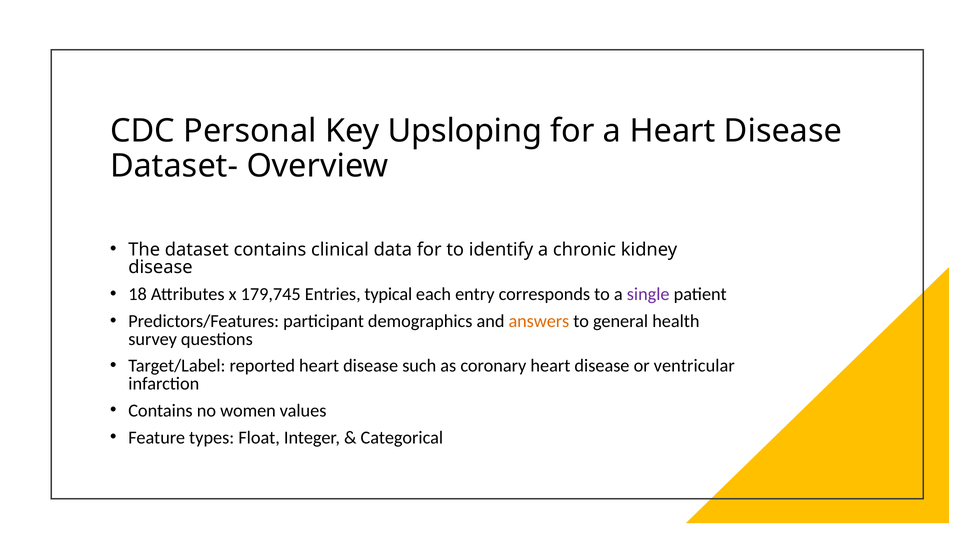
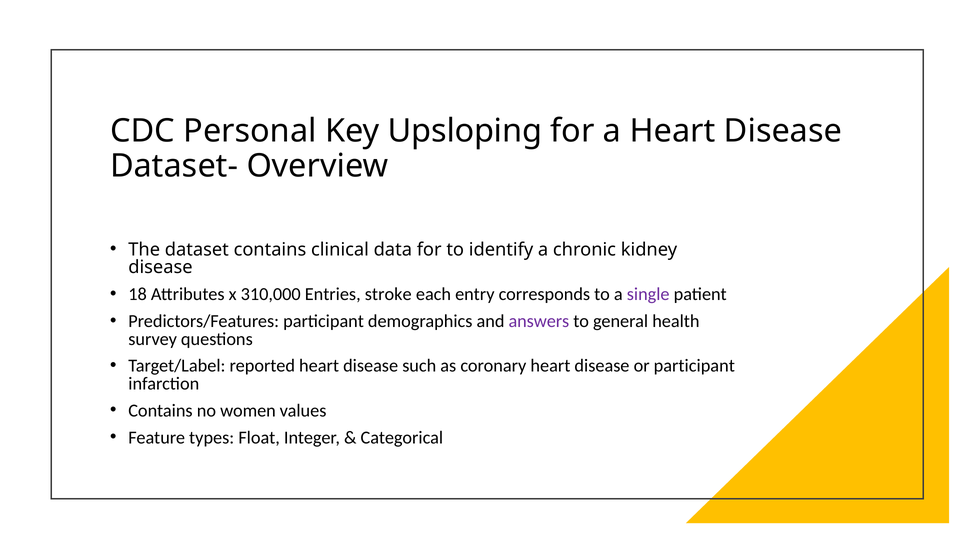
179,745: 179,745 -> 310,000 (271, 294)
typical: typical -> stroke (388, 294)
answers colour: orange -> purple (539, 321)
or ventricular: ventricular -> participant (694, 366)
